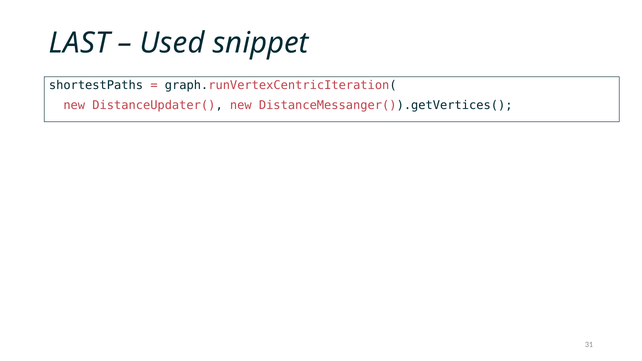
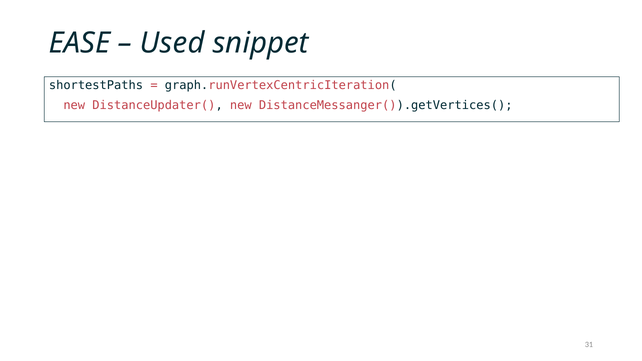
LAST: LAST -> EASE (80, 43)
